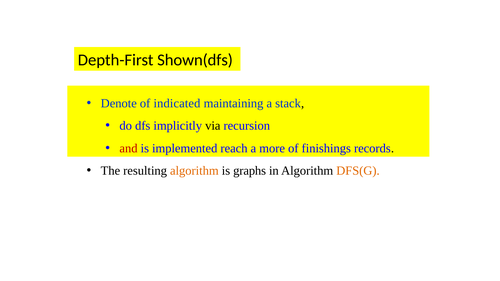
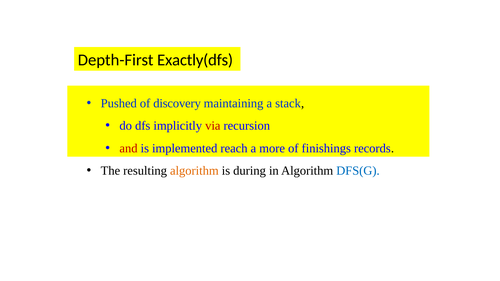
Shown(dfs: Shown(dfs -> Exactly(dfs (195, 60)
Denote: Denote -> Pushed (119, 103)
indicated: indicated -> discovery (177, 103)
via colour: black -> red (213, 126)
graphs: graphs -> during (250, 171)
DFS(G colour: orange -> blue (358, 171)
